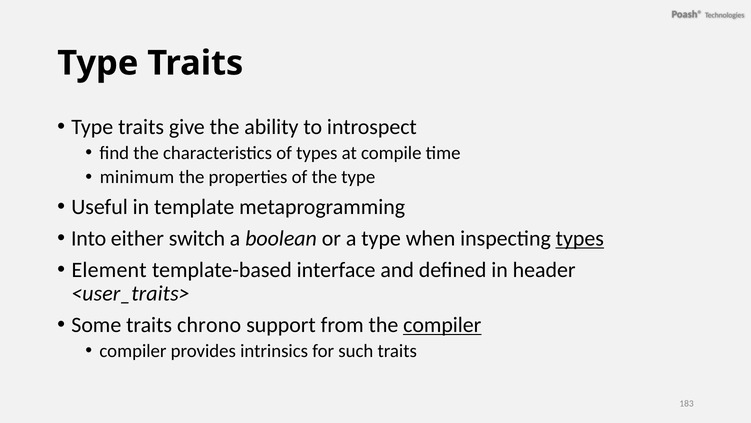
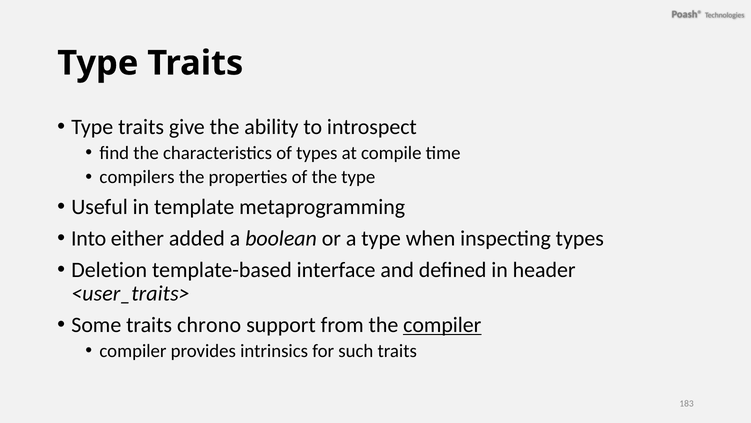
minimum: minimum -> compilers (137, 177)
switch: switch -> added (197, 238)
types underline: present -> none (580, 238)
Element: Element -> Deletion (109, 270)
